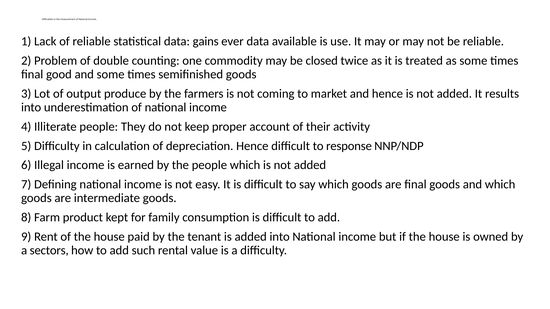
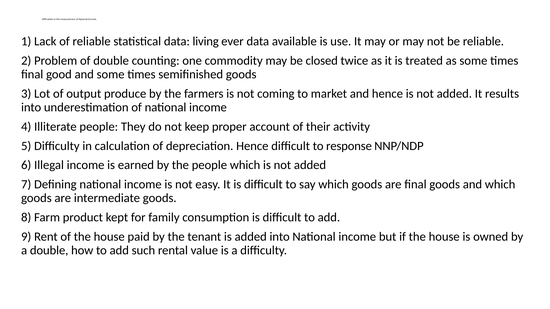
gains: gains -> living (206, 41)
a sectors: sectors -> double (49, 251)
